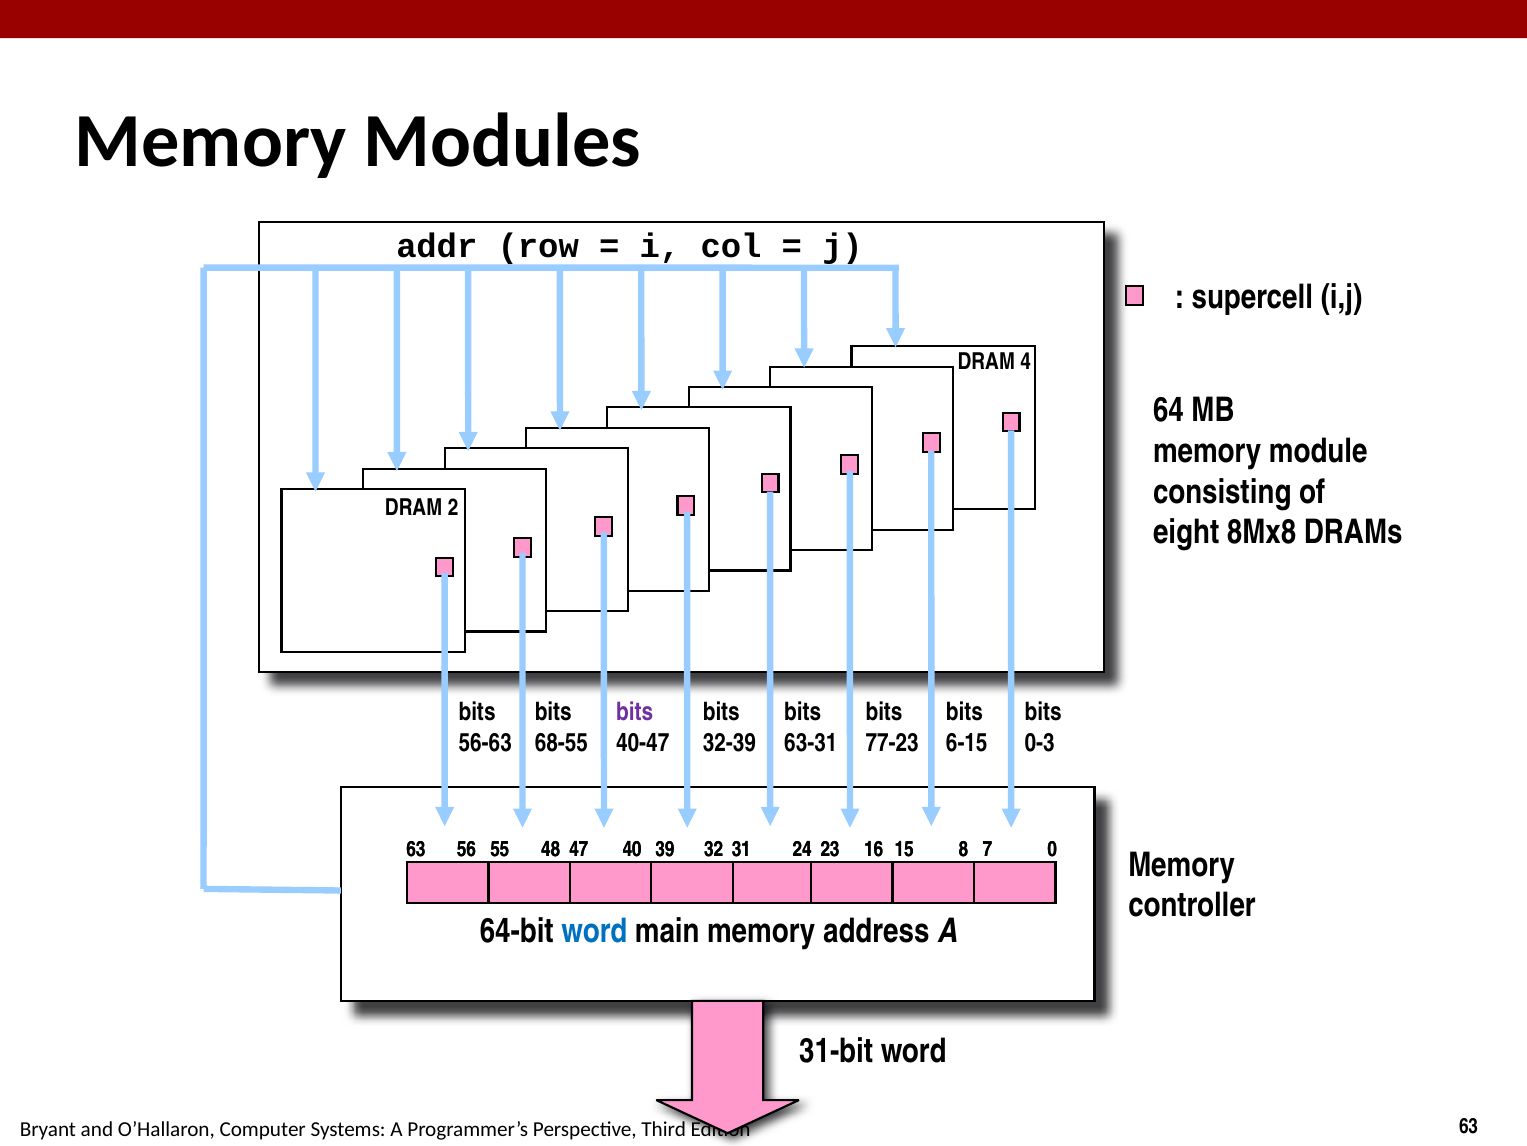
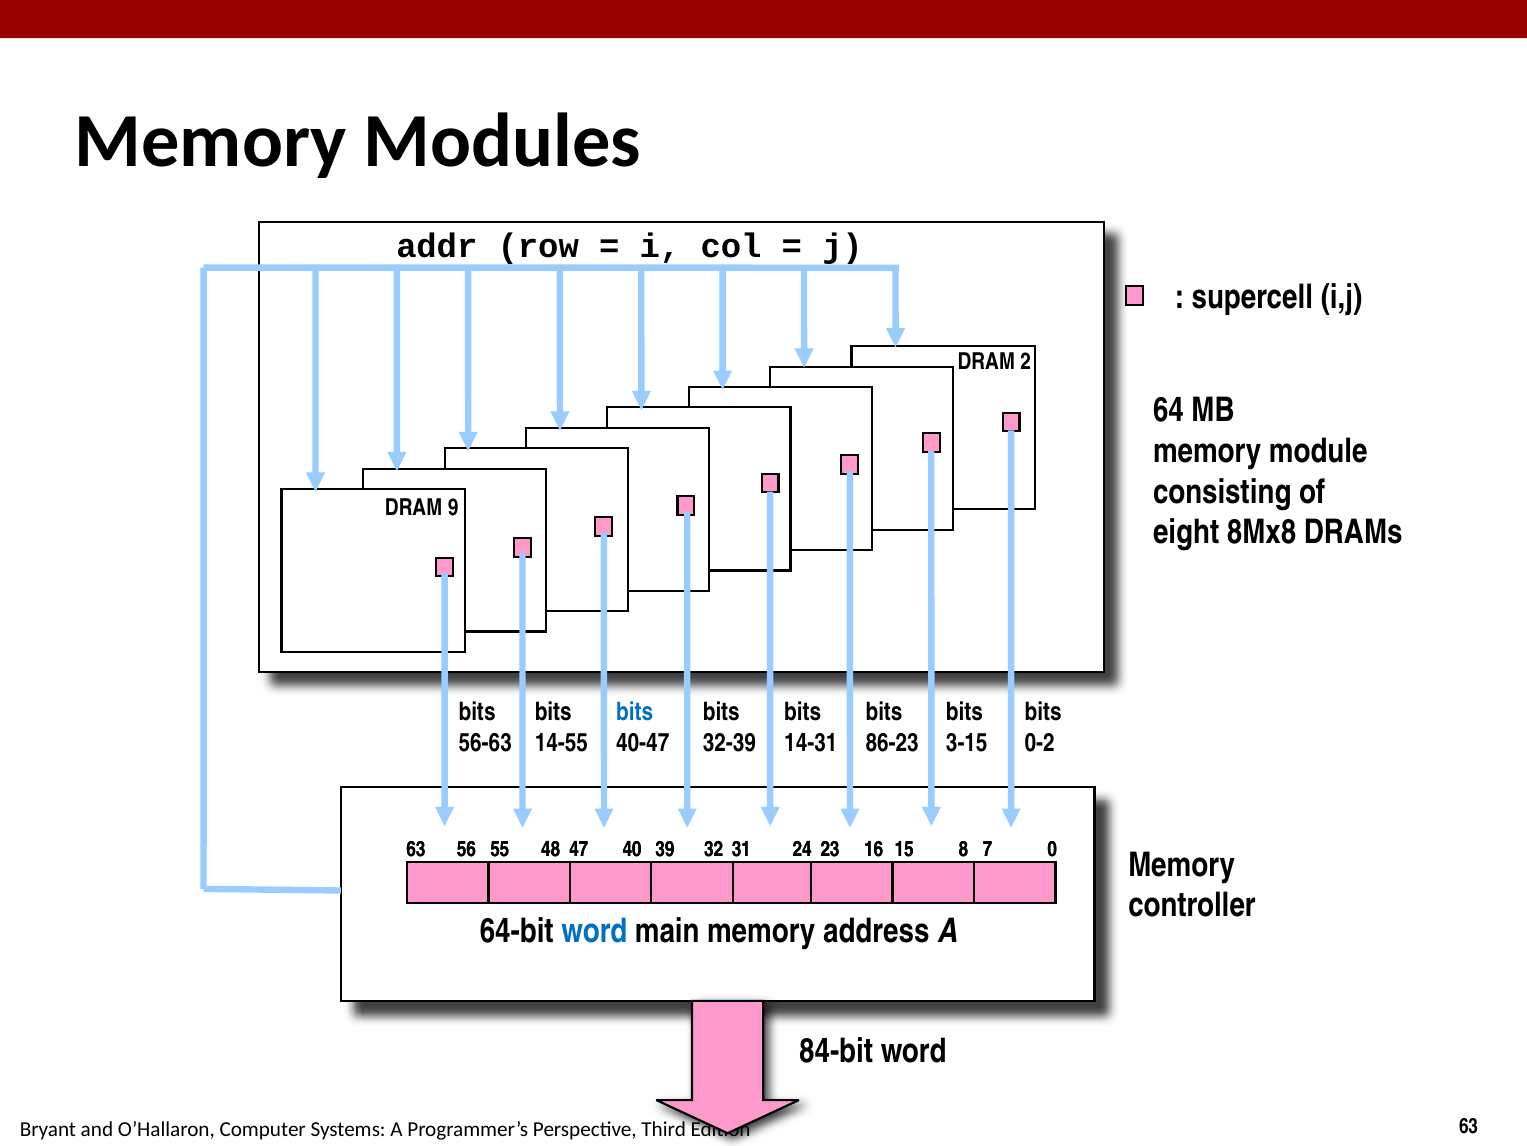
4: 4 -> 2 (1026, 361)
2: 2 -> 9 (453, 507)
bits colour: purple -> blue (635, 712)
68-55: 68-55 -> 14-55 (561, 743)
63-31: 63-31 -> 14-31 (811, 743)
77-23: 77-23 -> 86-23 (892, 743)
6-15: 6-15 -> 3-15 (967, 743)
0-3: 0-3 -> 0-2 (1040, 743)
31-bit: 31-bit -> 84-bit (836, 1051)
